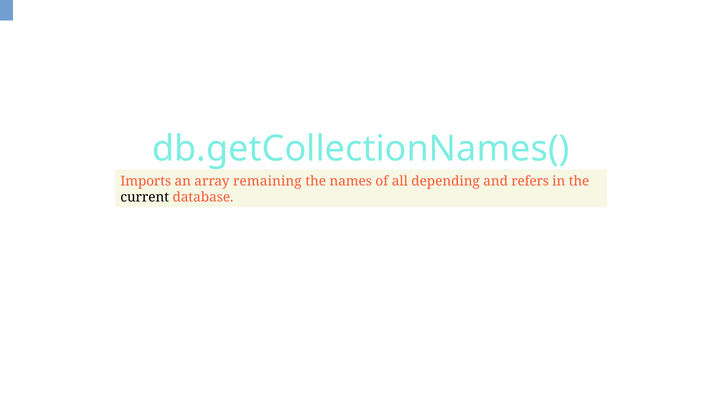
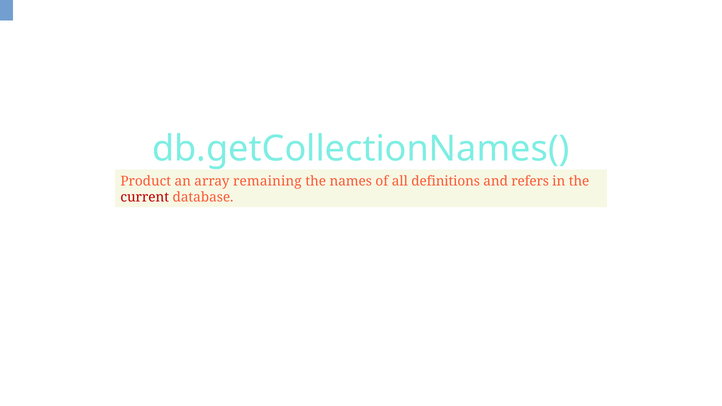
Imports: Imports -> Product (146, 181)
depending: depending -> definitions (446, 181)
current colour: black -> red (145, 197)
